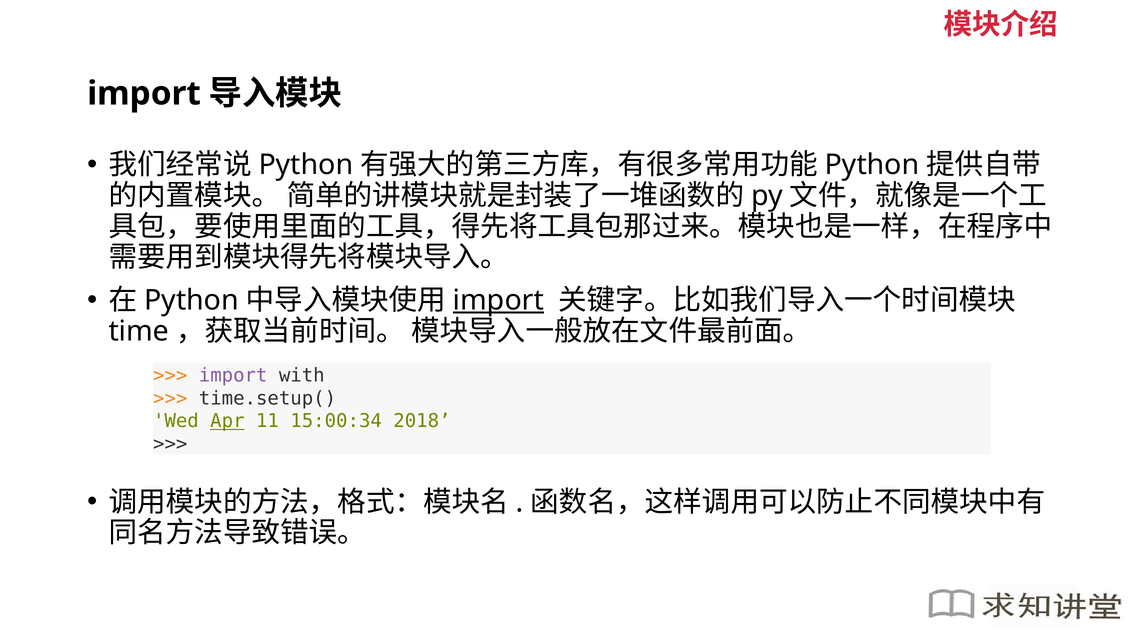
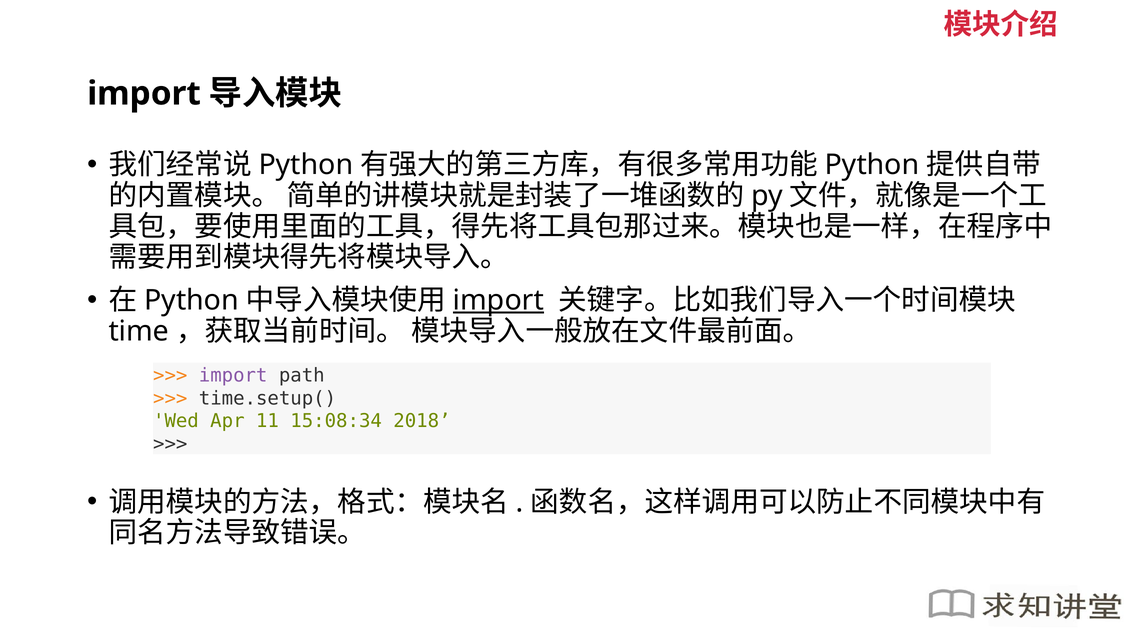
with: with -> path (302, 376)
Apr underline: present -> none (227, 421)
15:00:34: 15:00:34 -> 15:08:34 (336, 421)
